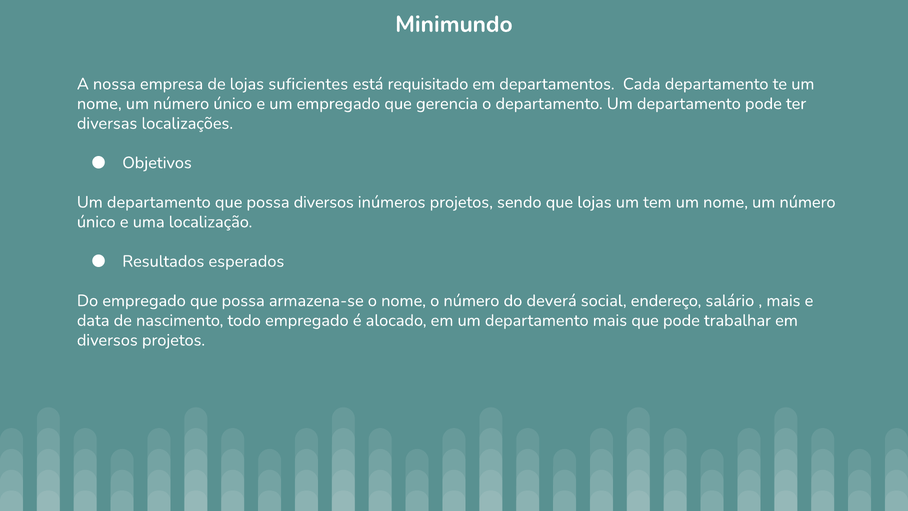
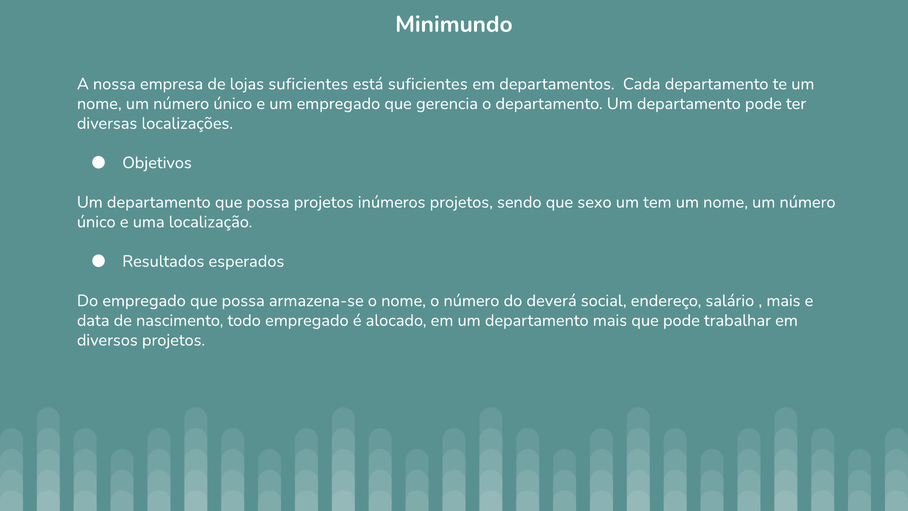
está requisitado: requisitado -> suficientes (428, 84)
possa diversos: diversos -> projetos (324, 202)
que lojas: lojas -> sexo (594, 202)
